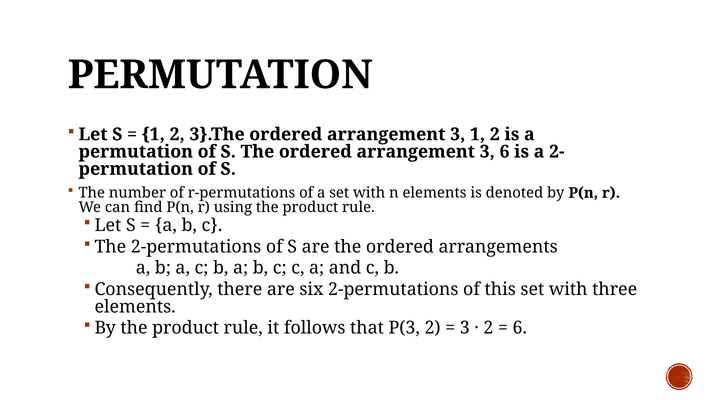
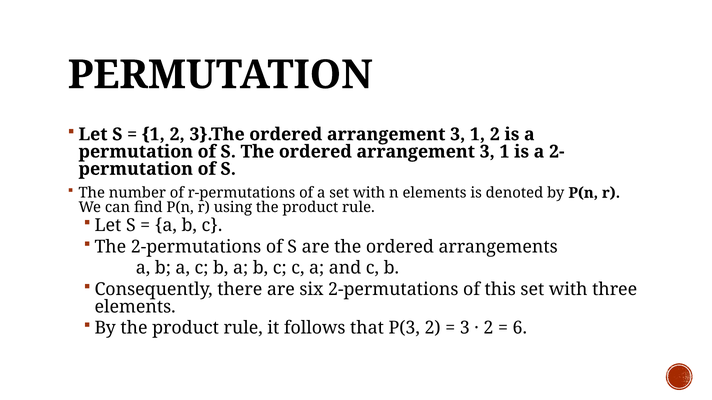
6: 6 -> 1 (504, 152)
